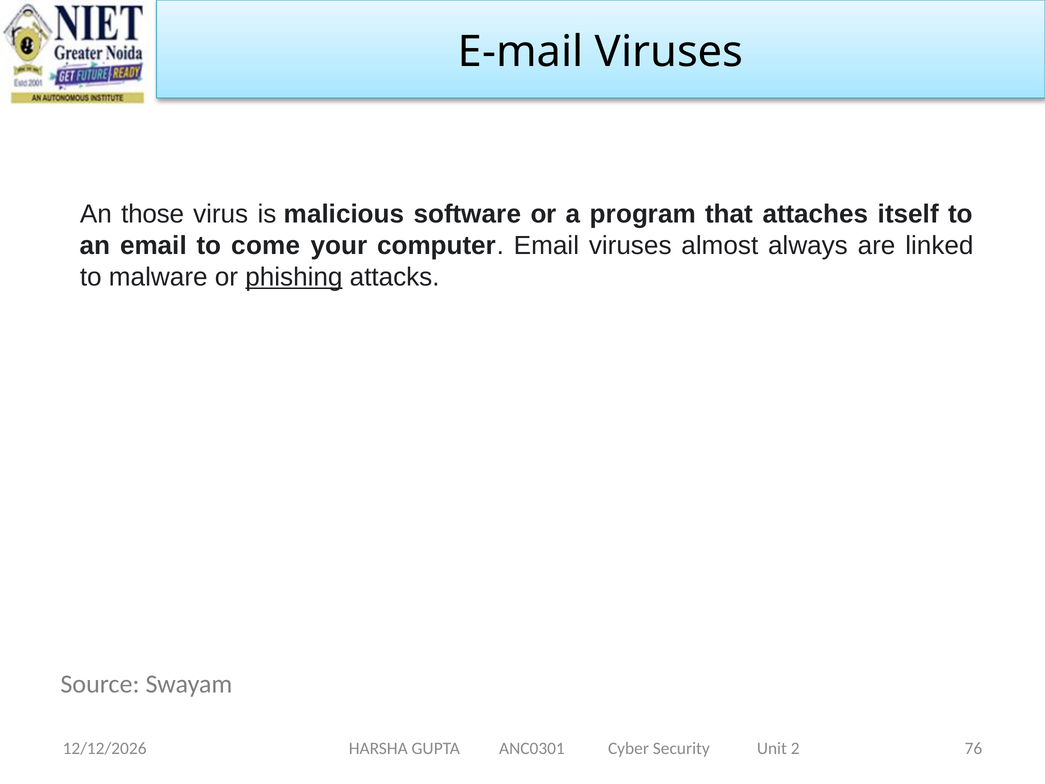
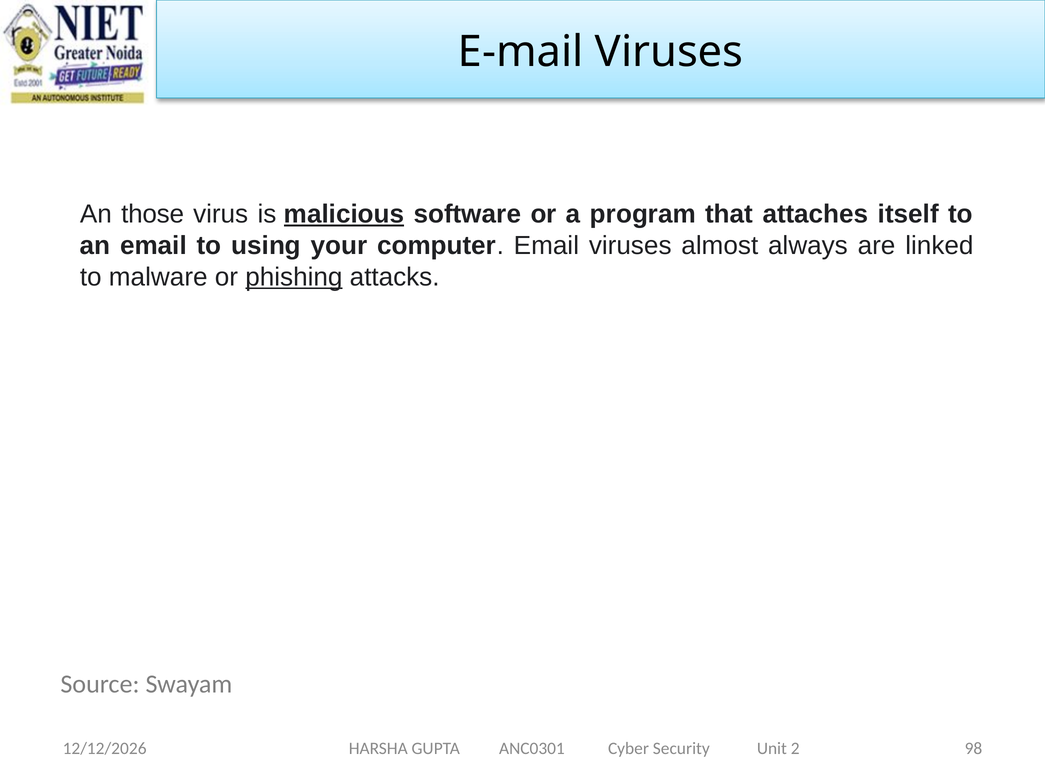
malicious underline: none -> present (344, 214)
come: come -> using (266, 246)
76: 76 -> 98 (973, 748)
